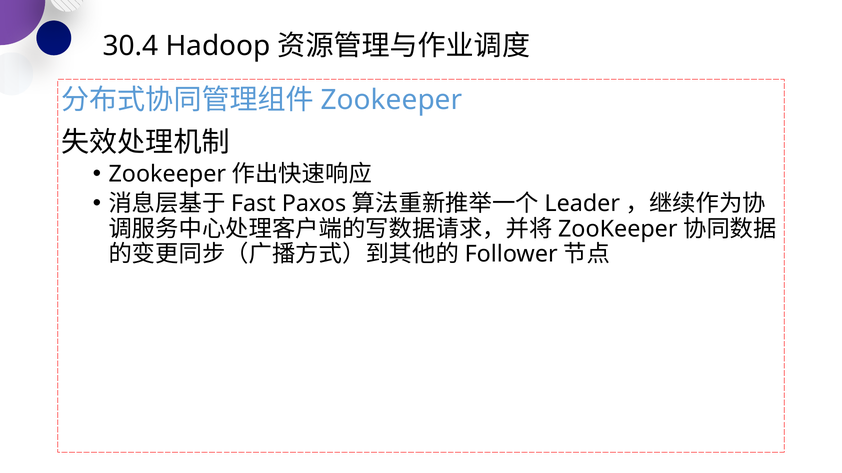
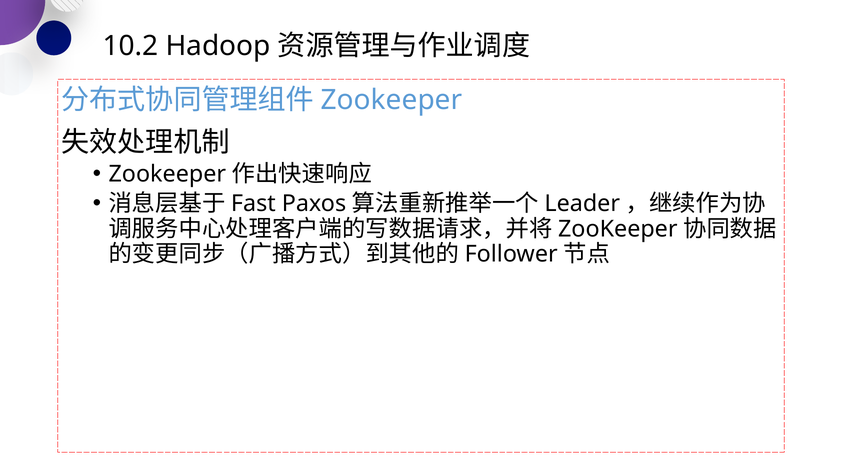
30.4: 30.4 -> 10.2 (130, 46)
